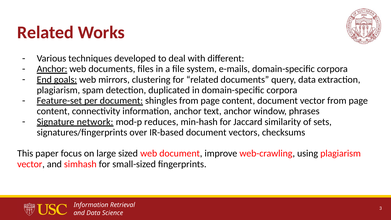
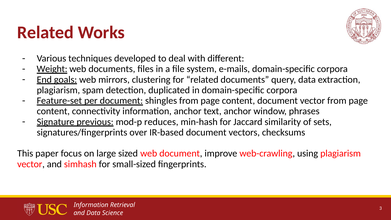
Anchor: Anchor -> Weight (52, 69)
network: network -> previous (95, 122)
